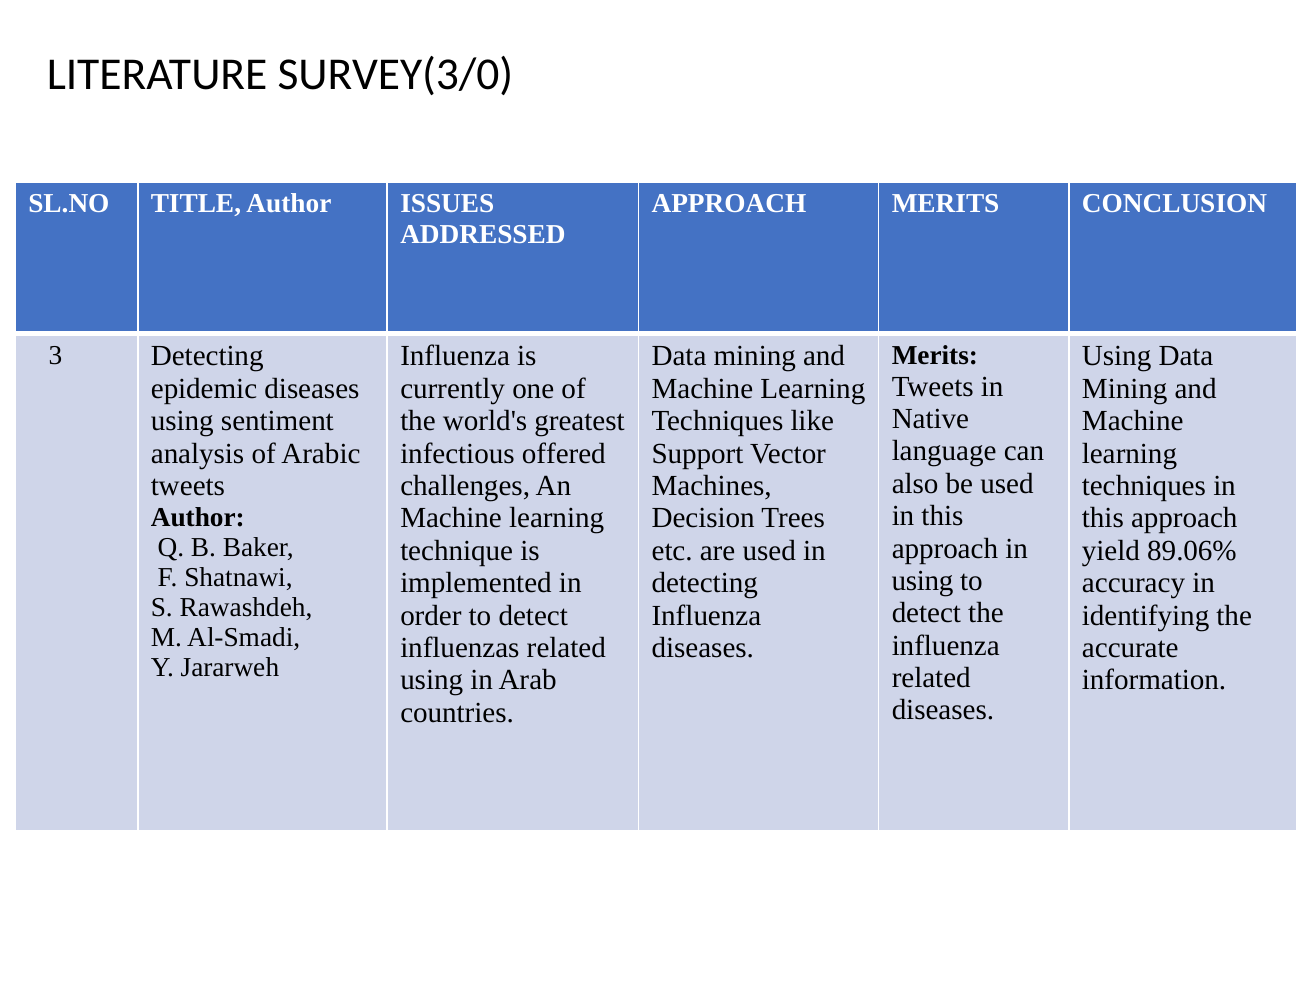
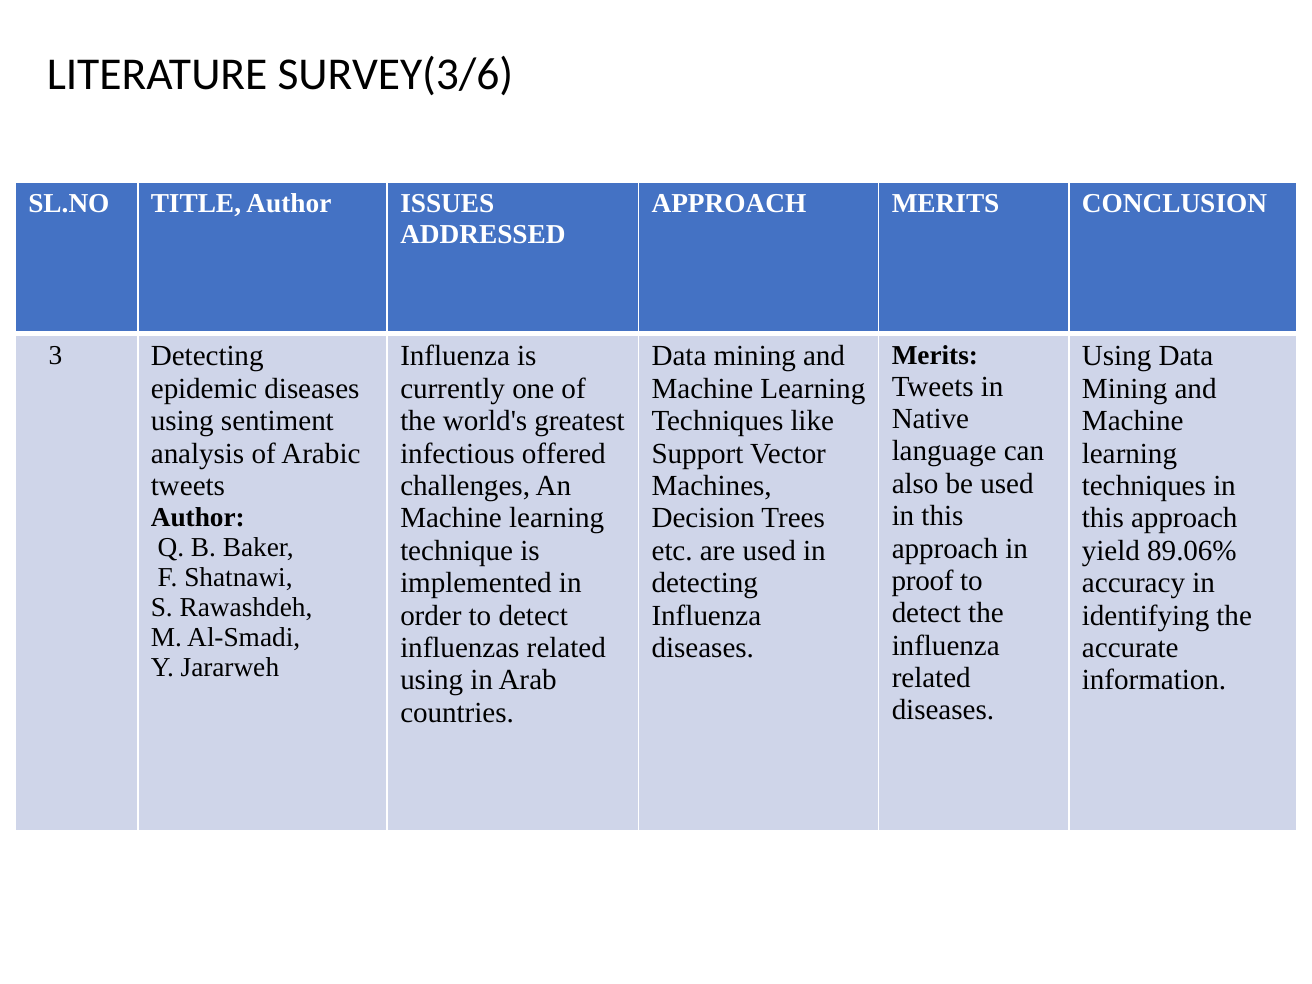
SURVEY(3/0: SURVEY(3/0 -> SURVEY(3/6 (395, 74)
using: using -> proof (923, 581)
